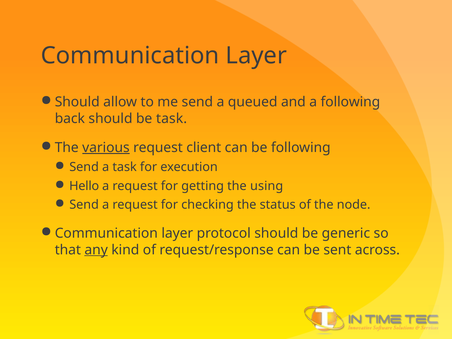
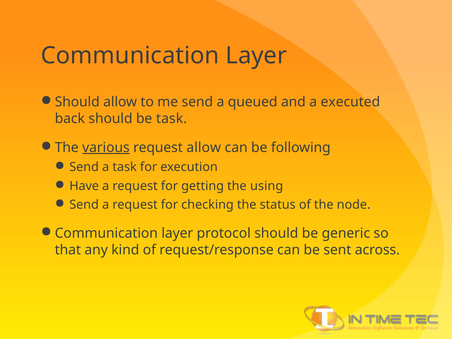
a following: following -> executed (350, 102)
request client: client -> allow (204, 148)
Hello: Hello -> Have (84, 186)
any underline: present -> none (96, 250)
